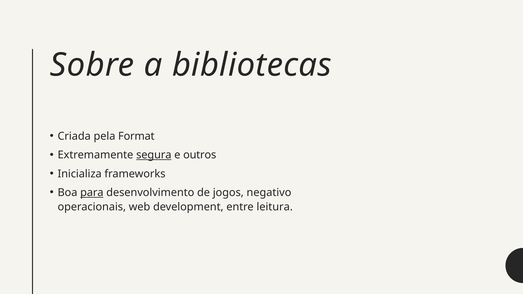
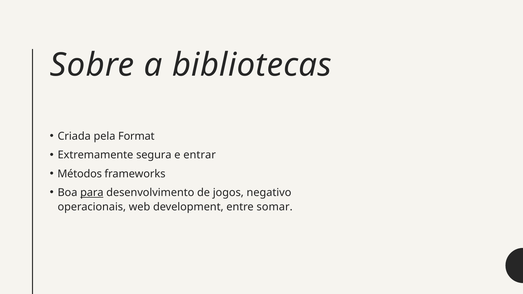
segura underline: present -> none (154, 155)
outros: outros -> entrar (200, 155)
Inicializa: Inicializa -> Métodos (80, 174)
leitura: leitura -> somar (275, 207)
